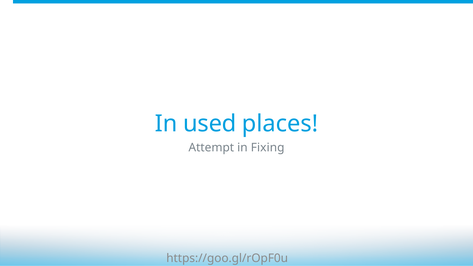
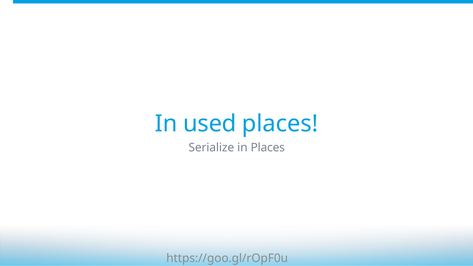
Attempt: Attempt -> Serialize (211, 148)
in Fixing: Fixing -> Places (268, 148)
